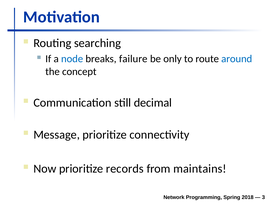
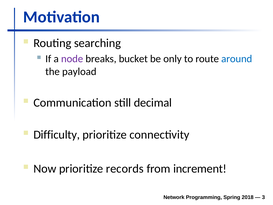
node colour: blue -> purple (72, 59)
failure: failure -> bucket (133, 59)
concept: concept -> payload (79, 72)
Message: Message -> Difficulty (57, 134)
maintains: maintains -> increment (200, 168)
